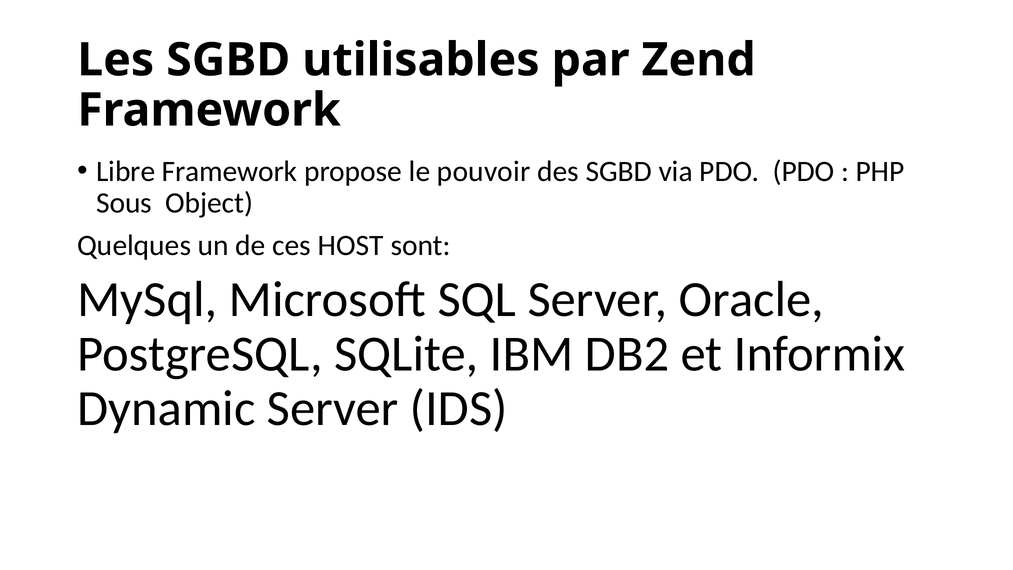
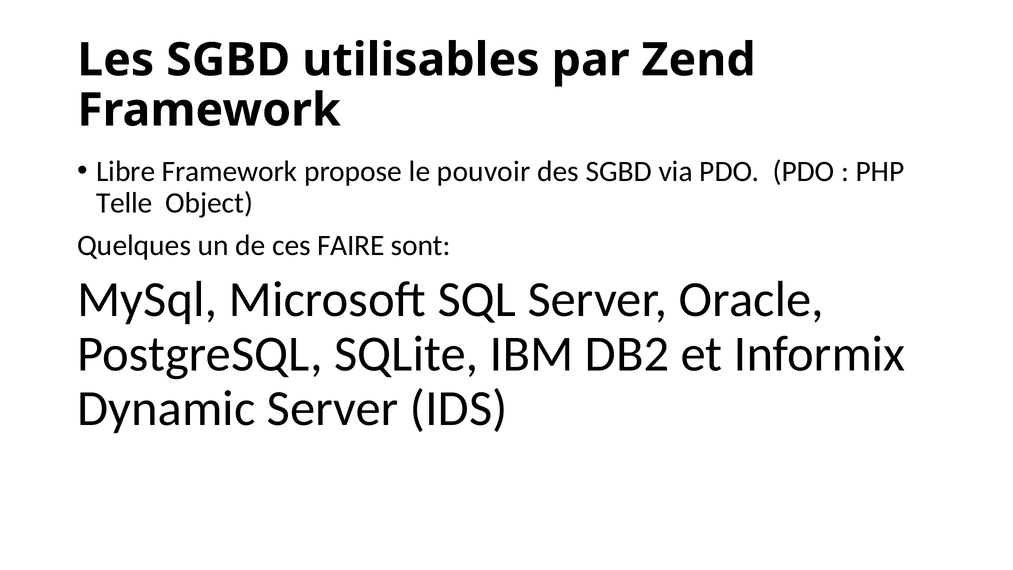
Sous: Sous -> Telle (124, 203)
HOST: HOST -> FAIRE (351, 245)
